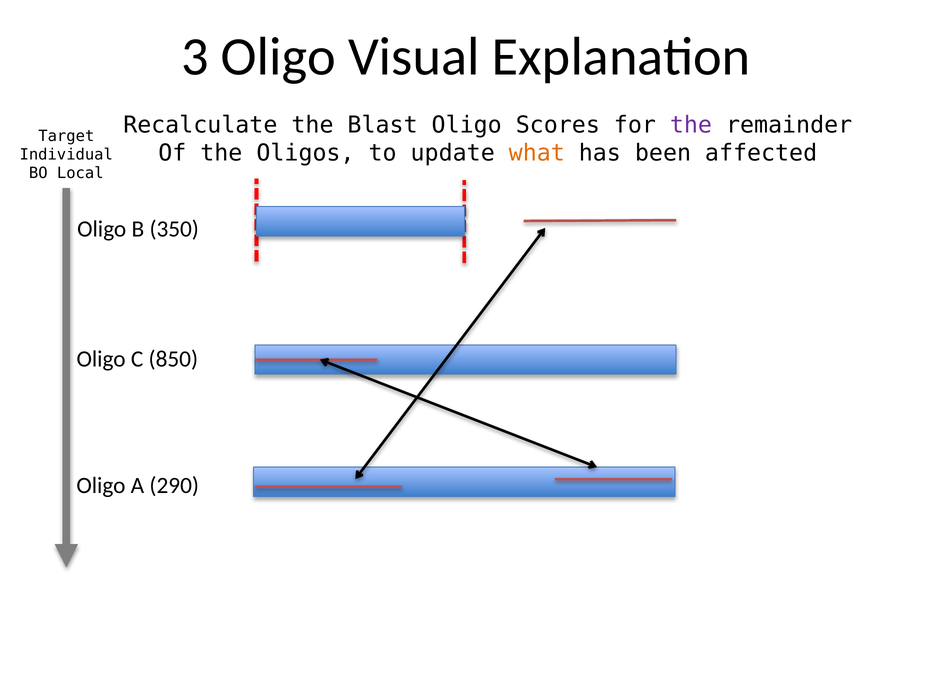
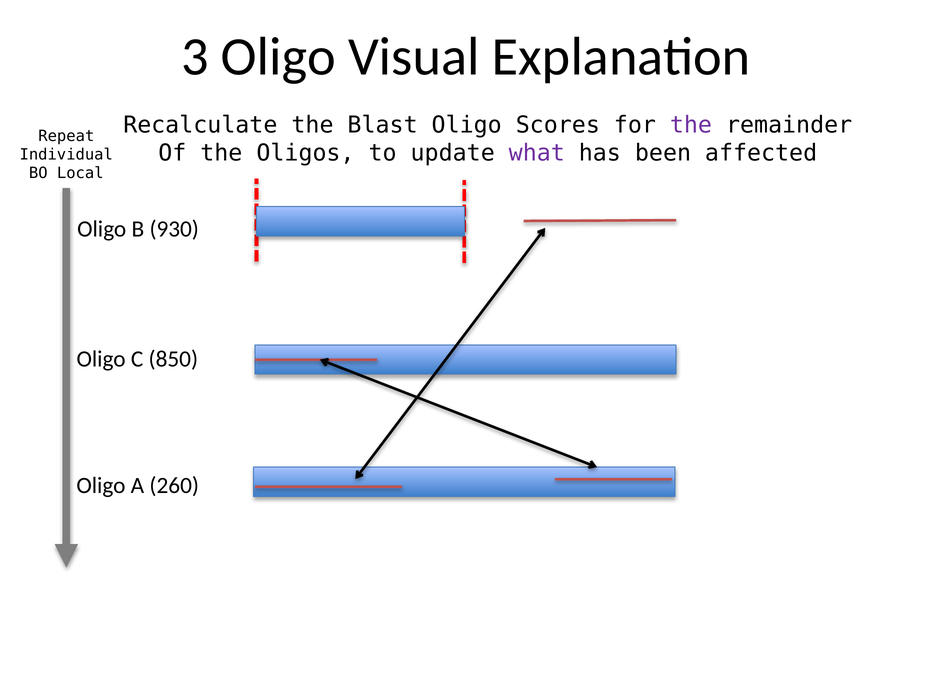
Target: Target -> Repeat (66, 136)
what colour: orange -> purple (537, 153)
350: 350 -> 930 (174, 229)
290: 290 -> 260 (174, 485)
